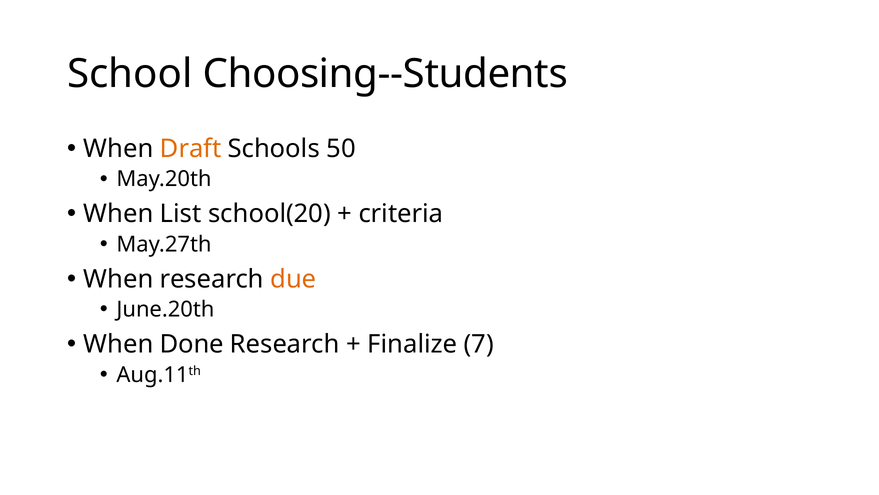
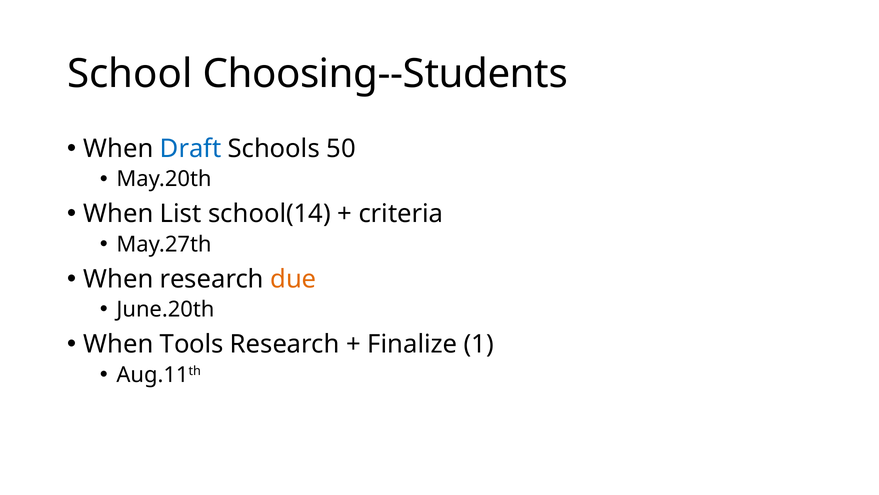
Draft colour: orange -> blue (191, 149)
school(20: school(20 -> school(14 (269, 214)
Done: Done -> Tools (192, 344)
7: 7 -> 1 (479, 344)
